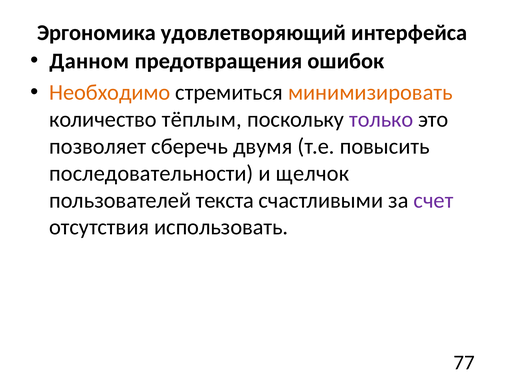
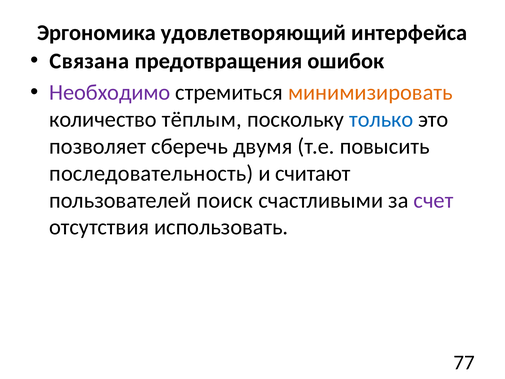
Данном: Данном -> Связана (89, 61)
Необходимо colour: orange -> purple (110, 92)
только colour: purple -> blue (381, 119)
последовательности: последовательности -> последовательность (151, 173)
щелчок: щелчок -> считают (313, 173)
текста: текста -> поиск (225, 200)
